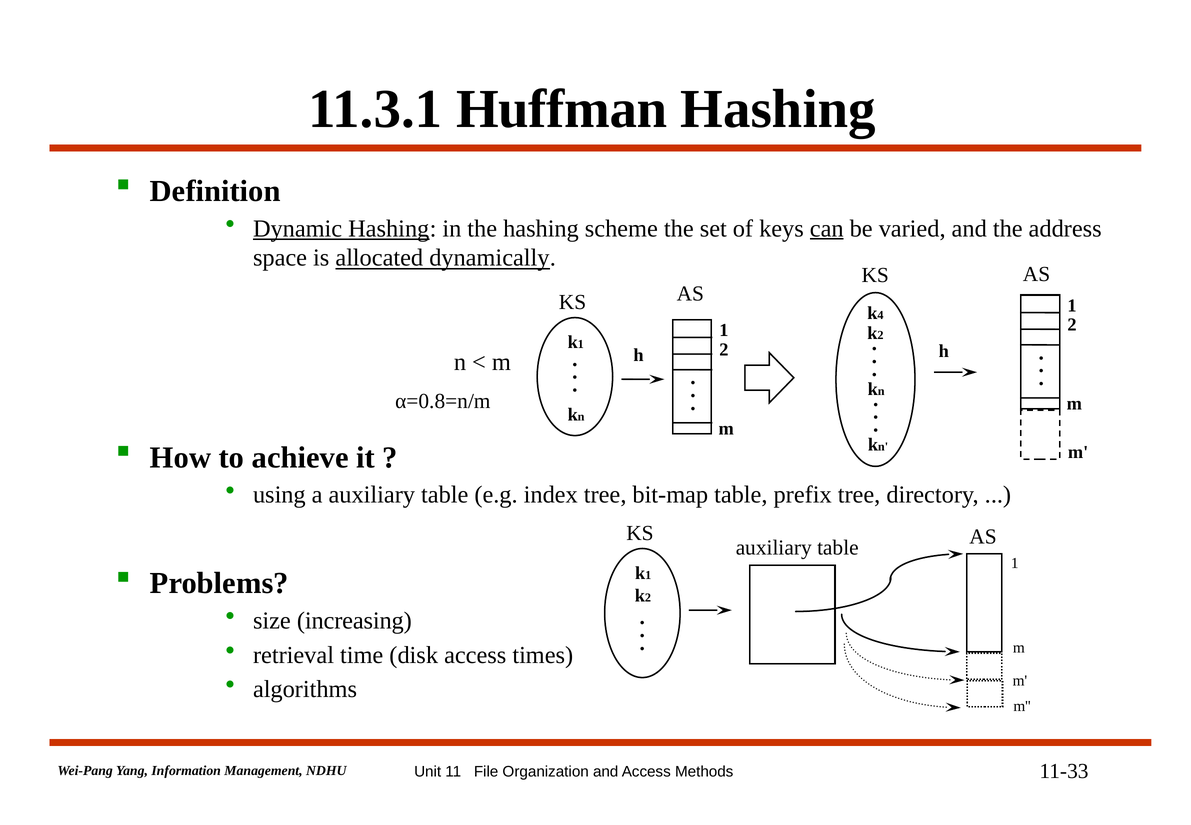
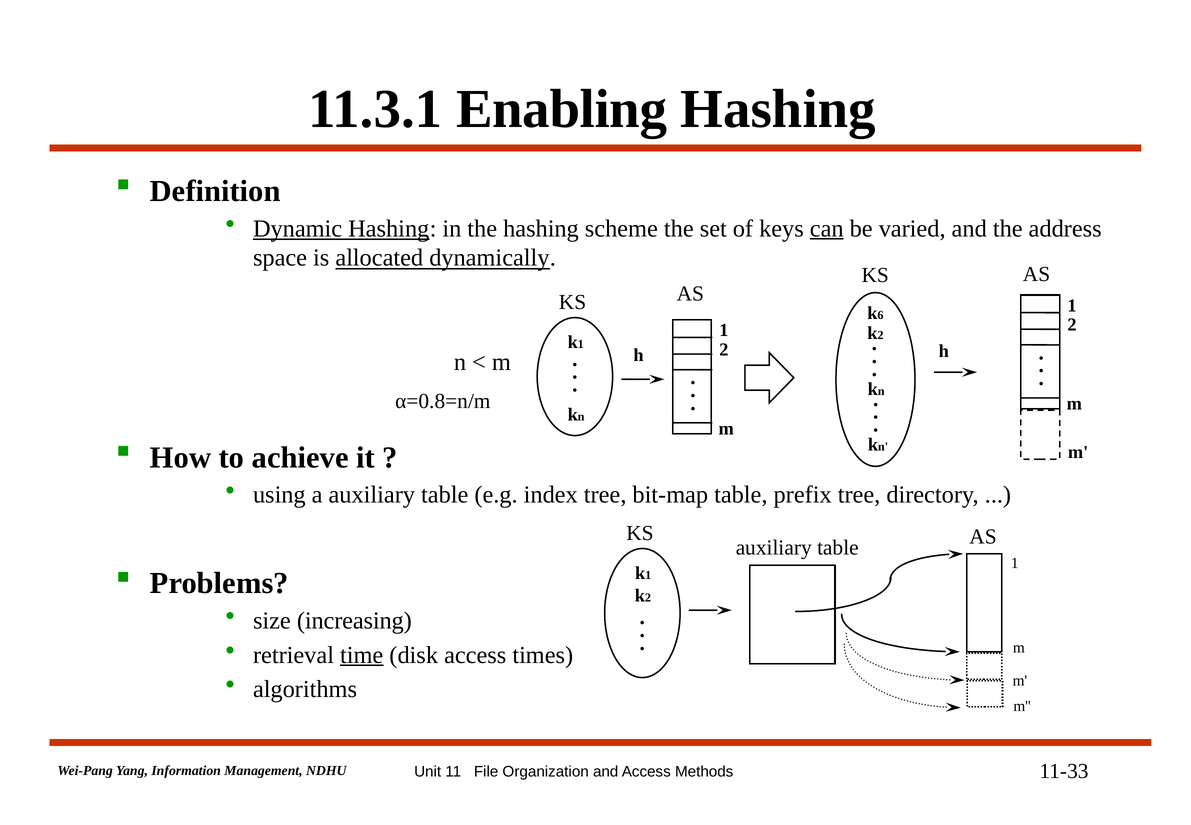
Huffman: Huffman -> Enabling (562, 109)
4: 4 -> 6 (880, 315)
time underline: none -> present (362, 655)
